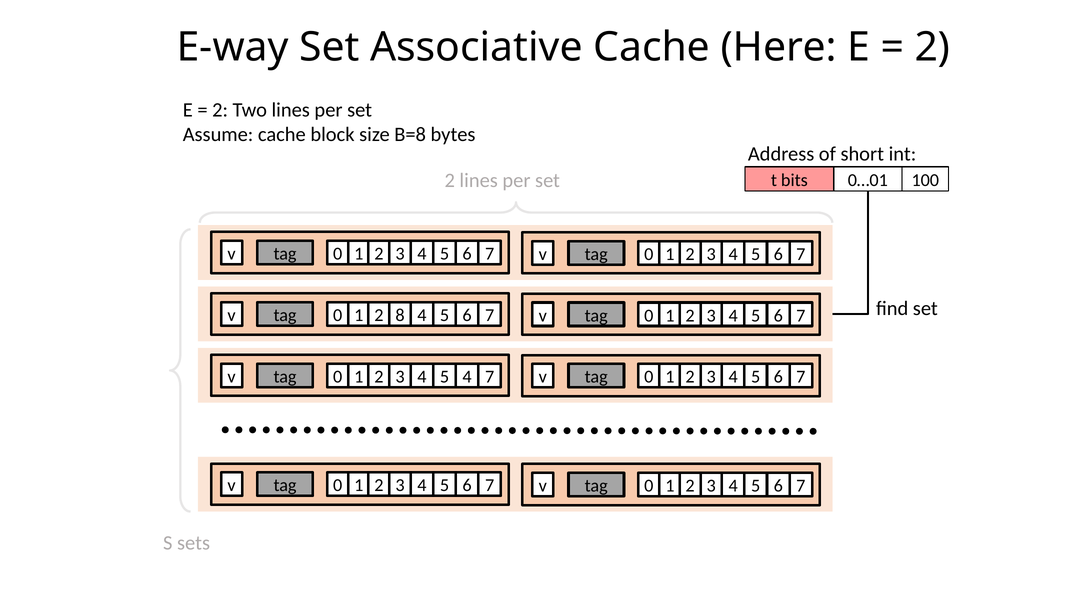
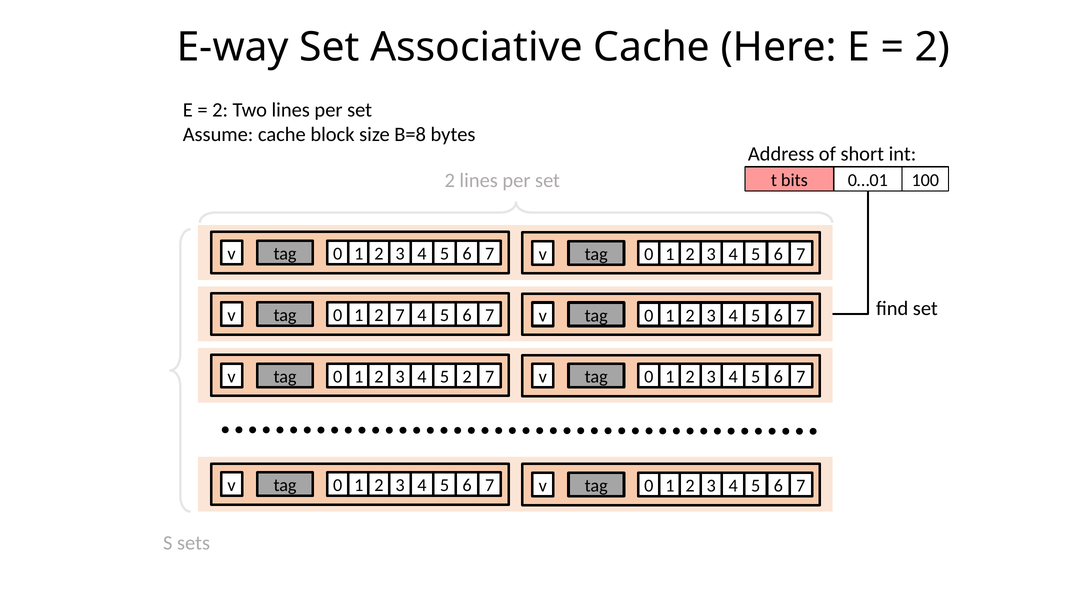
v 8: 8 -> 7 (400, 315)
3 4: 4 -> 2 (467, 377)
